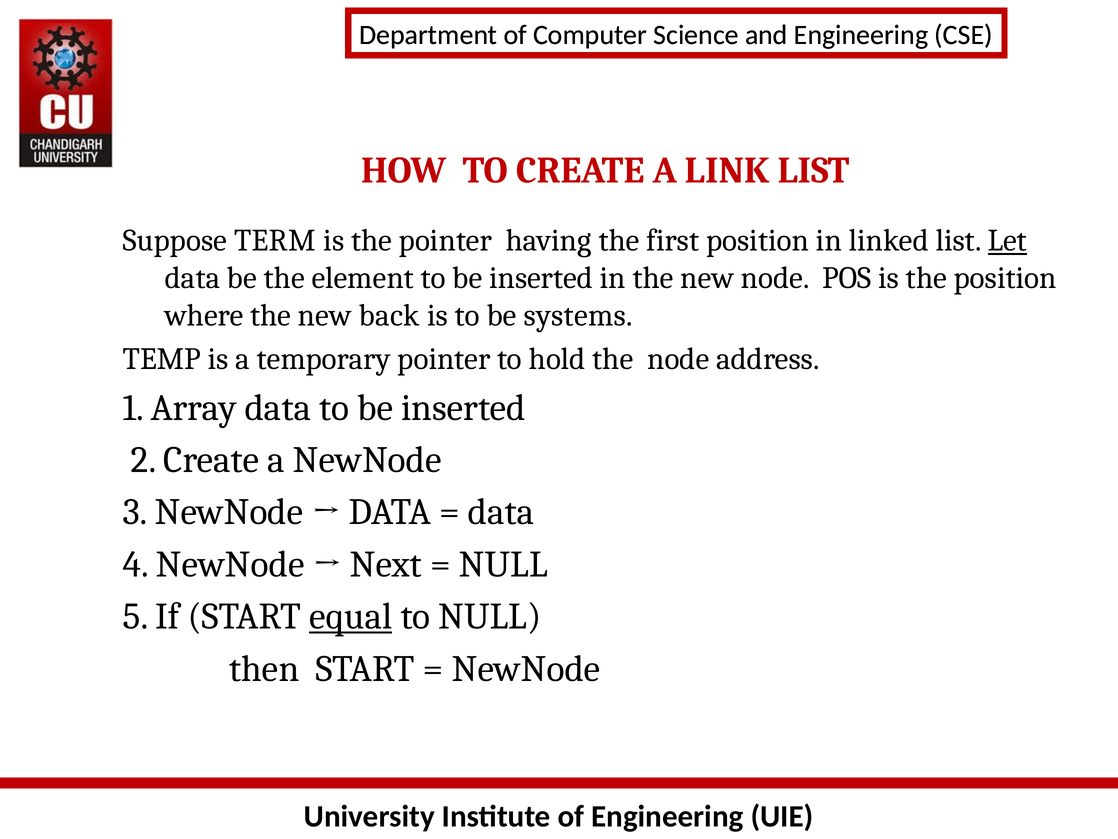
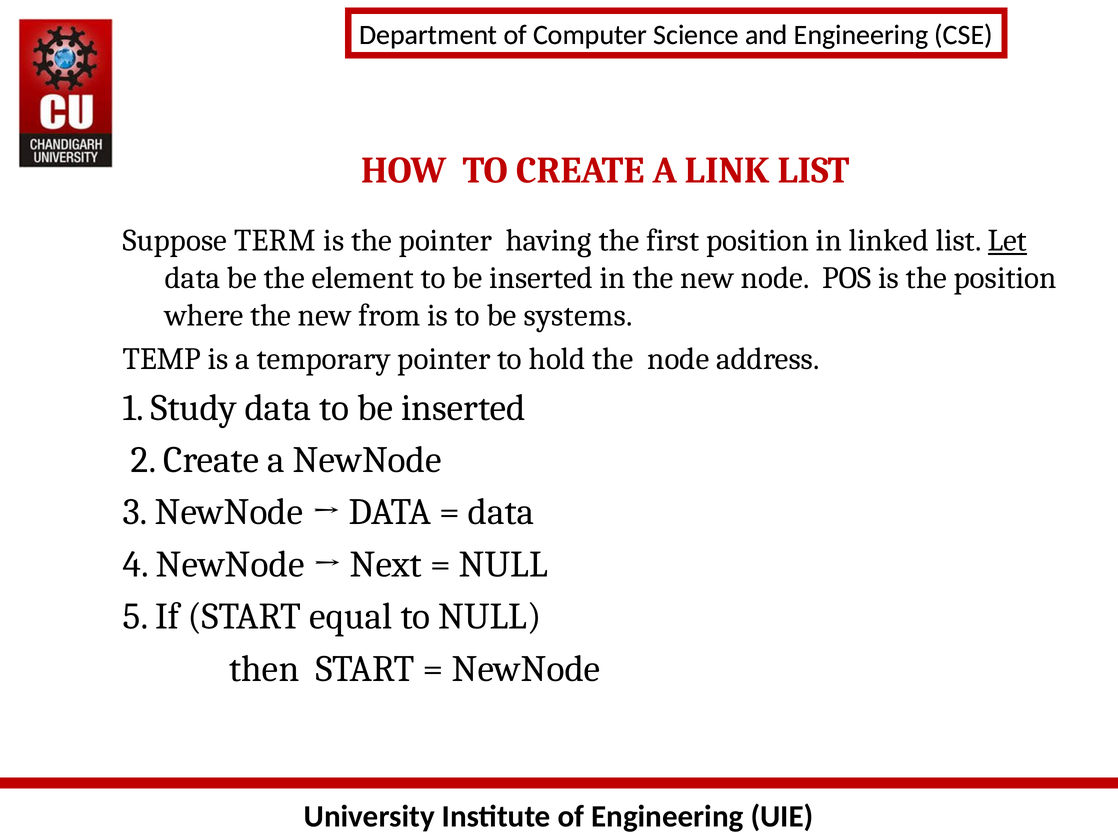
back: back -> from (389, 315)
Array: Array -> Study (194, 408)
equal underline: present -> none (351, 616)
